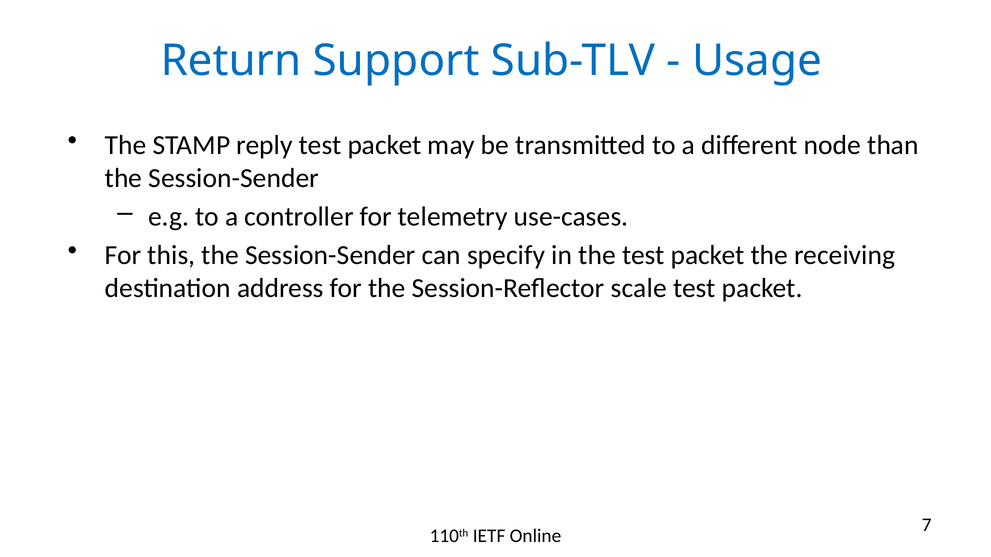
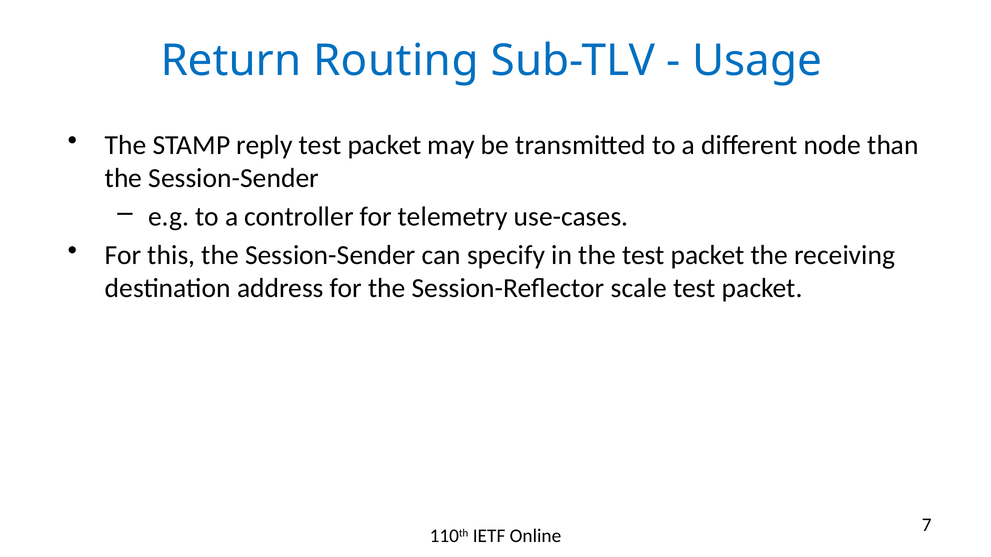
Support: Support -> Routing (396, 61)
